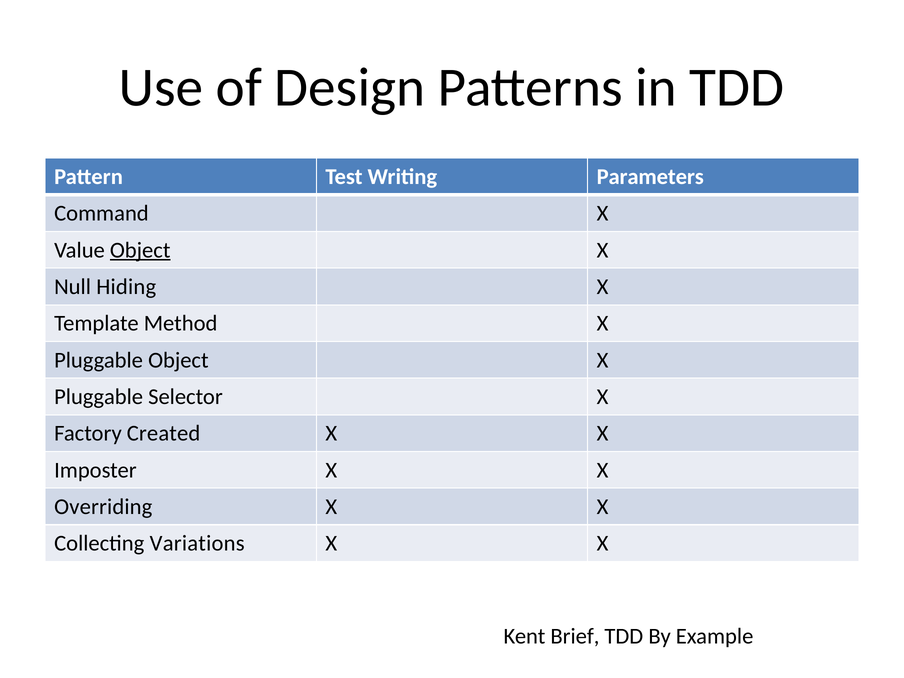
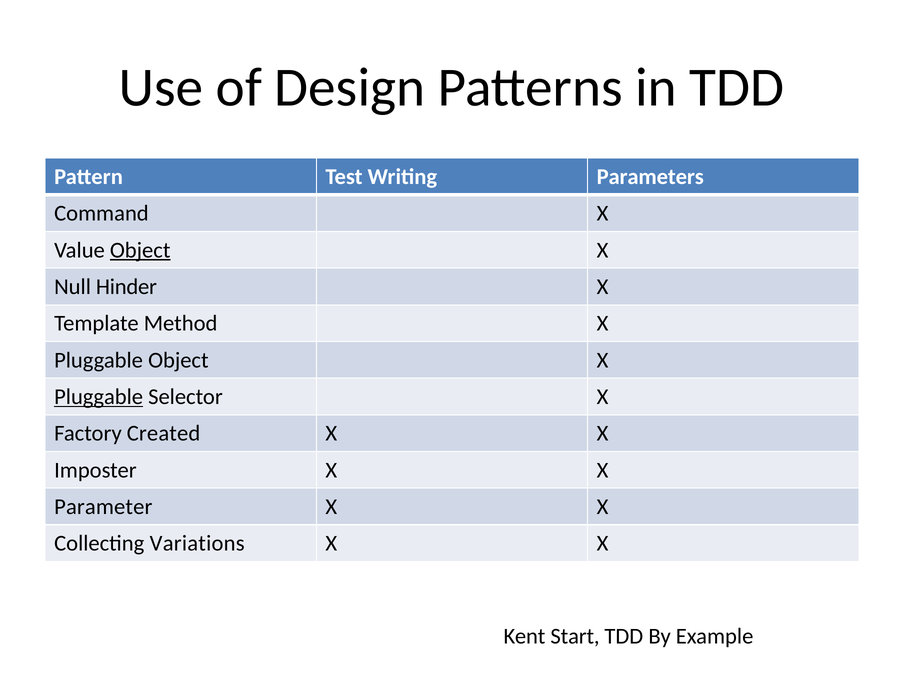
Hiding: Hiding -> Hinder (126, 287)
Pluggable underline: none -> present (99, 397)
Overriding: Overriding -> Parameter (103, 507)
Brief: Brief -> Start (575, 636)
